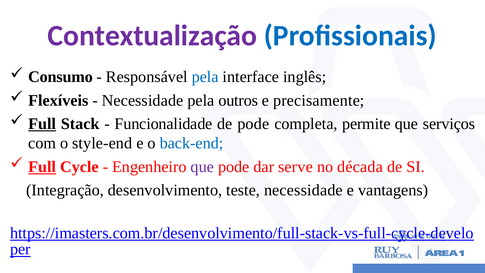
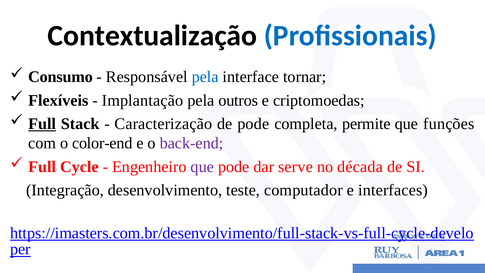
Contextualização colour: purple -> black (152, 36)
inglês: inglês -> tornar (305, 77)
Necessidade: Necessidade -> Implantação (143, 100)
precisamente: precisamente -> criptomoedas (319, 100)
Funcionalidade: Funcionalidade -> Caracterização (163, 124)
serviços: serviços -> funções (449, 124)
style-end: style-end -> color-end (102, 143)
back-end colour: blue -> purple (192, 143)
Full underline: present -> none (42, 167)
teste necessidade: necessidade -> computador (303, 190)
vantagens: vantagens -> interfaces (393, 190)
